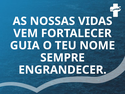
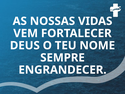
GUIA: GUIA -> DEUS (25, 45)
